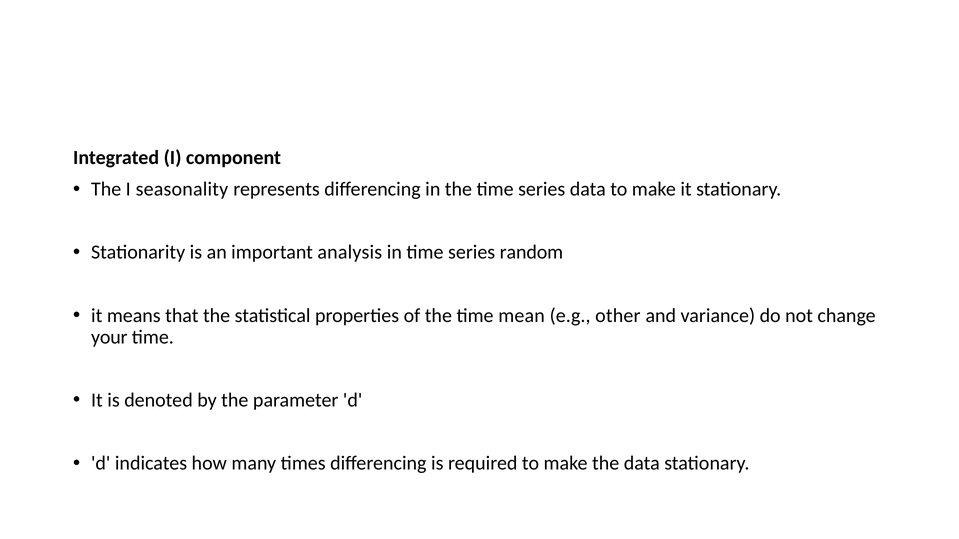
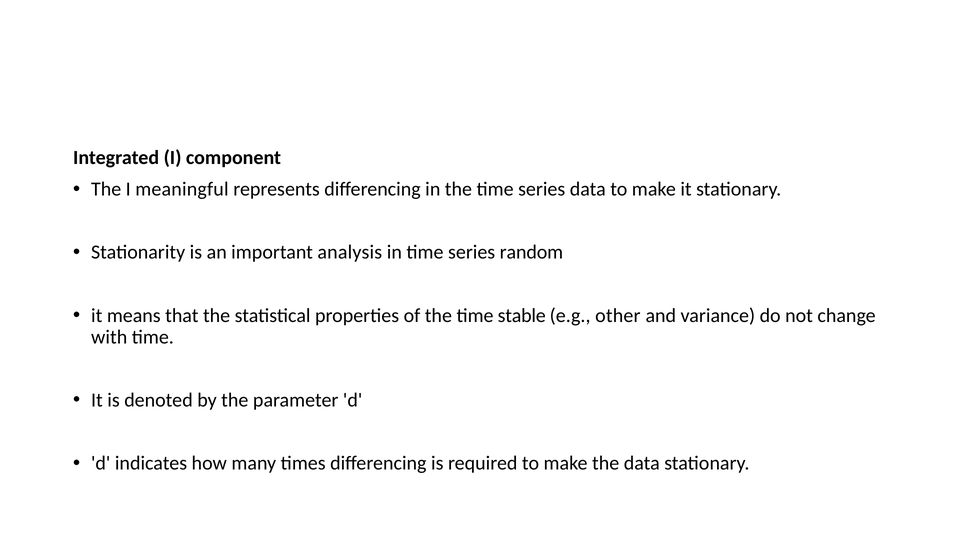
seasonality: seasonality -> meaningful (182, 189)
mean: mean -> stable (522, 316)
your: your -> with (109, 337)
